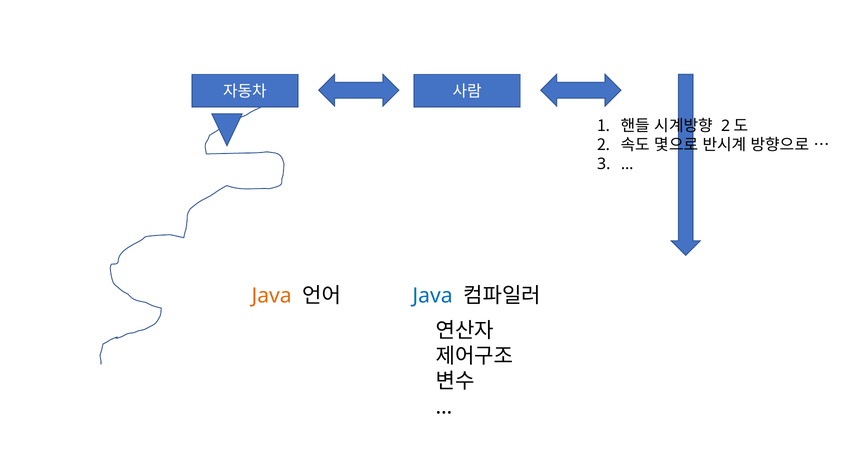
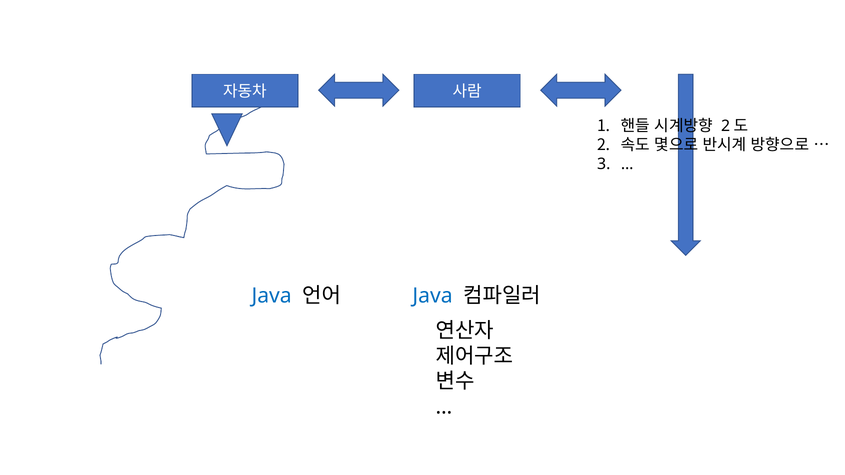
Java colour: orange -> blue (272, 296)
